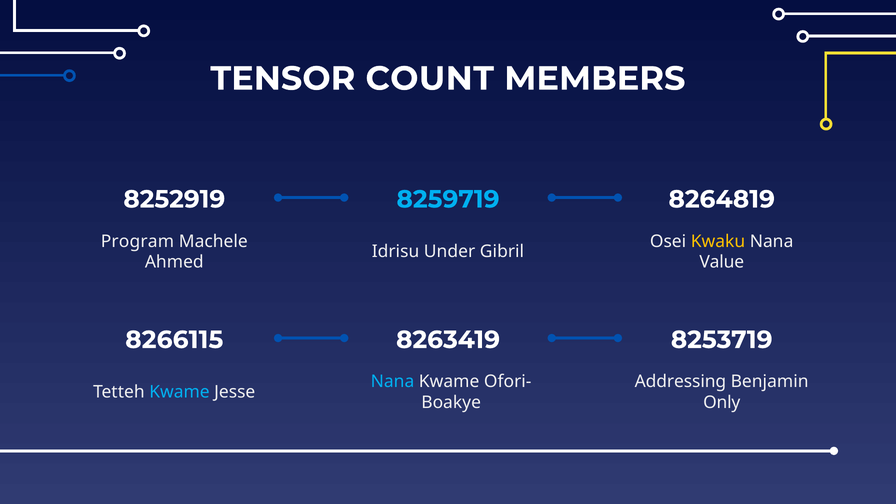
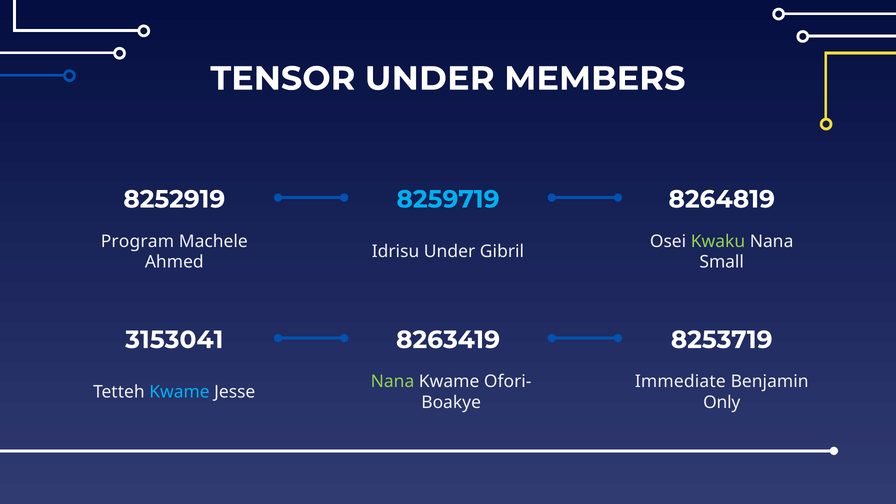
TENSOR COUNT: COUNT -> UNDER (430, 79)
Kwaku colour: yellow -> light green (718, 241)
Value: Value -> Small (722, 262)
8266115: 8266115 -> 3153041 (174, 340)
Nana colour: light blue -> light green (393, 382)
Addressing: Addressing -> Immediate (680, 382)
